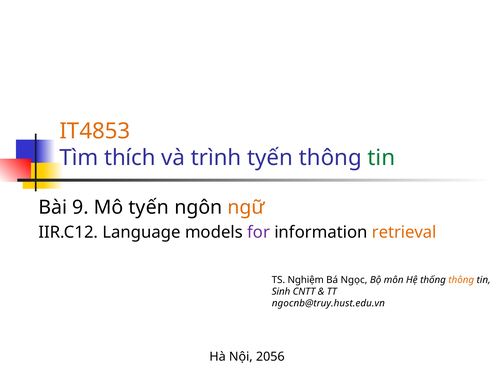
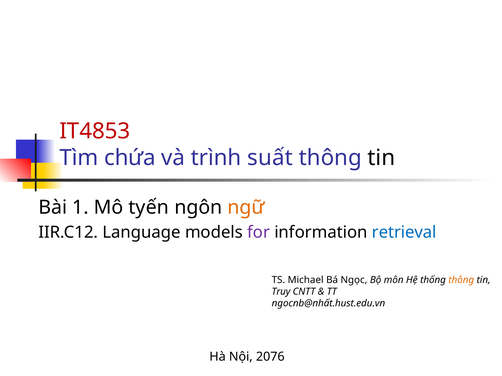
IT4853 colour: orange -> red (95, 131)
thích: thích -> chứa (130, 158)
trình tyến: tyến -> suất (270, 158)
tin colour: green -> black (381, 158)
9: 9 -> 1 (80, 208)
retrieval colour: orange -> blue (404, 233)
Nghiệm: Nghiệm -> Michael (306, 280)
Sinh: Sinh -> Truy (281, 292)
ngocnb@truy.hust.edu.vn: ngocnb@truy.hust.edu.vn -> ngocnb@nhất.hust.edu.vn (328, 304)
2056: 2056 -> 2076 (270, 357)
